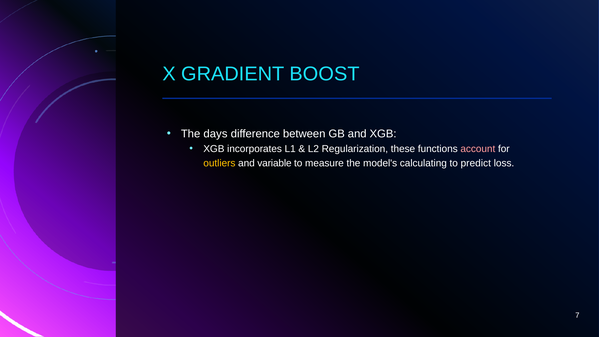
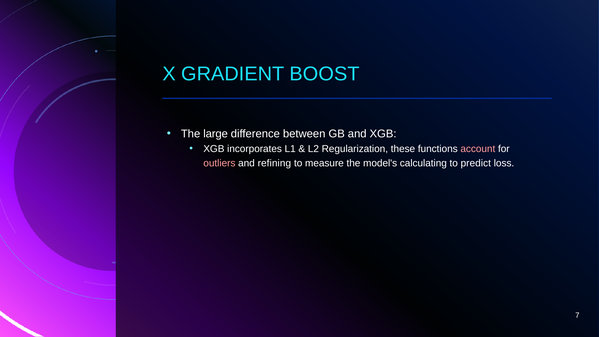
days: days -> large (216, 134)
outliers colour: yellow -> pink (219, 163)
variable: variable -> refining (274, 163)
